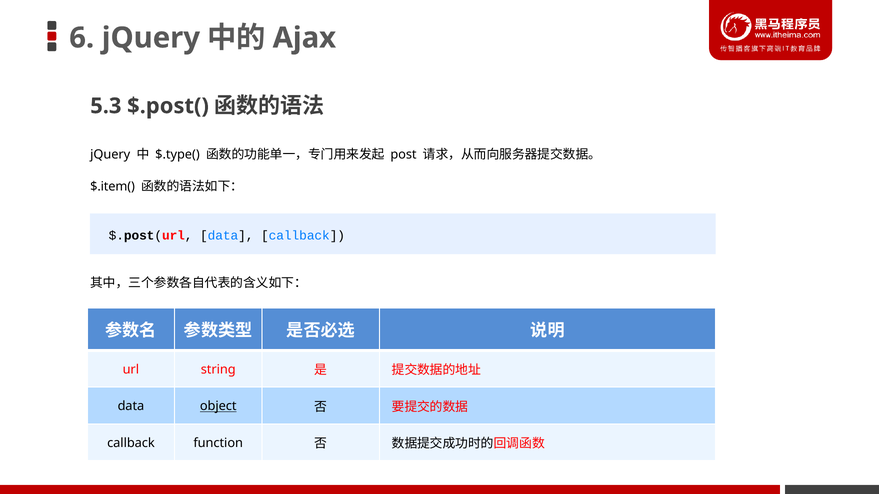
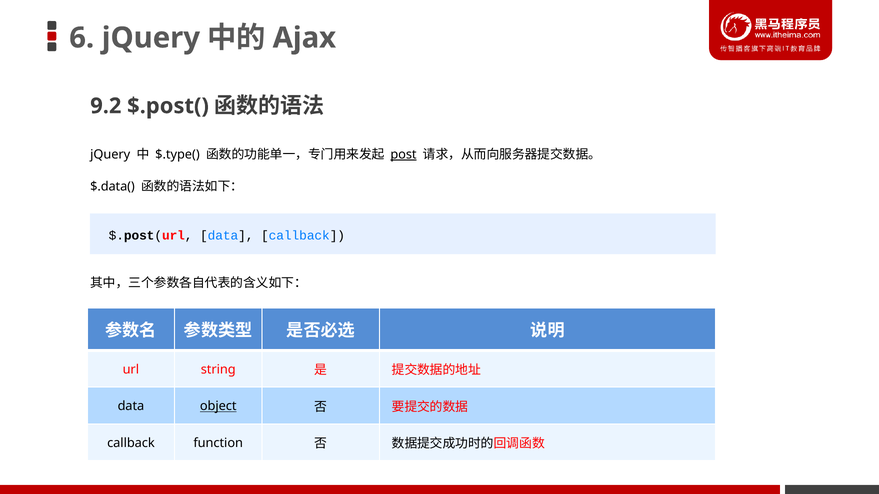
5.3: 5.3 -> 9.2 (106, 106)
post underline: none -> present (404, 155)
$.item(: $.item( -> $.data( (113, 187)
